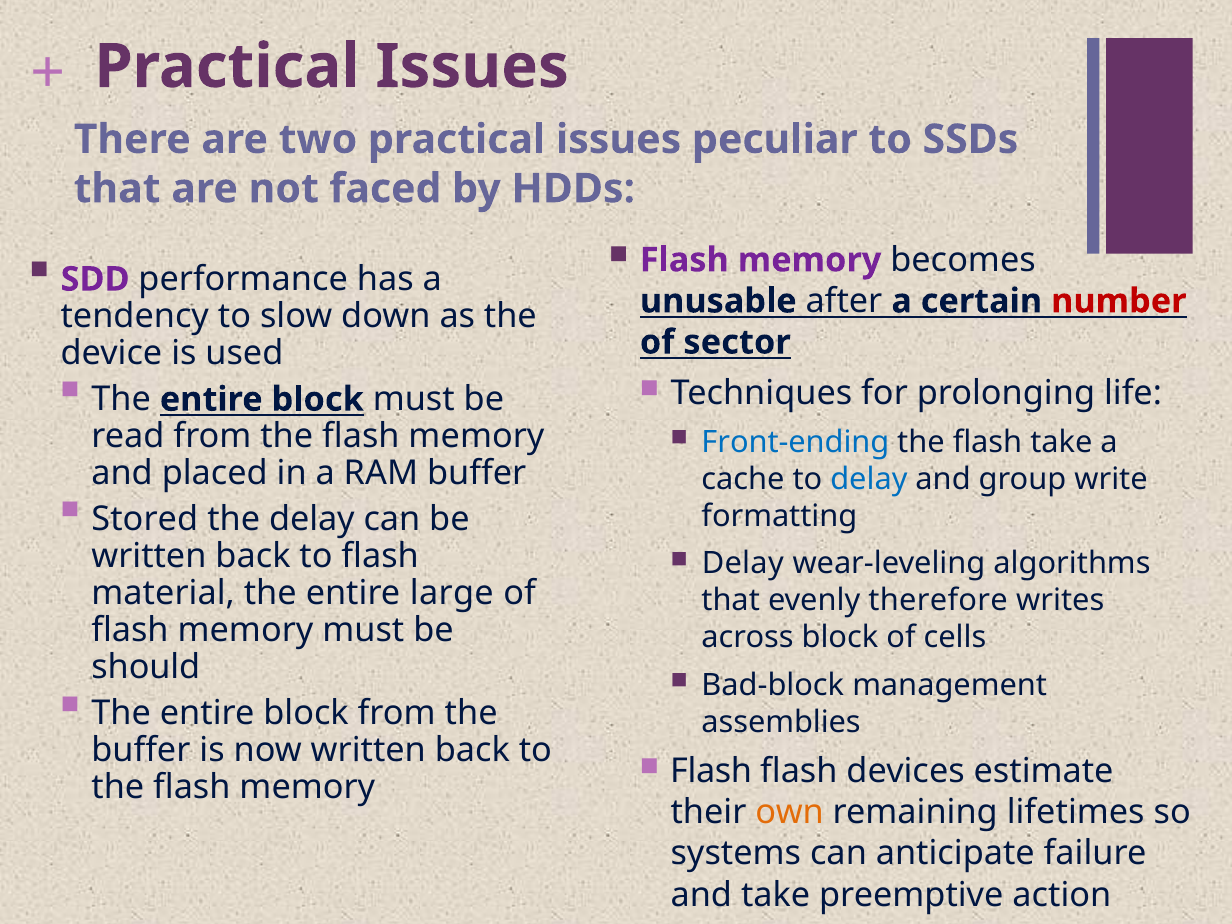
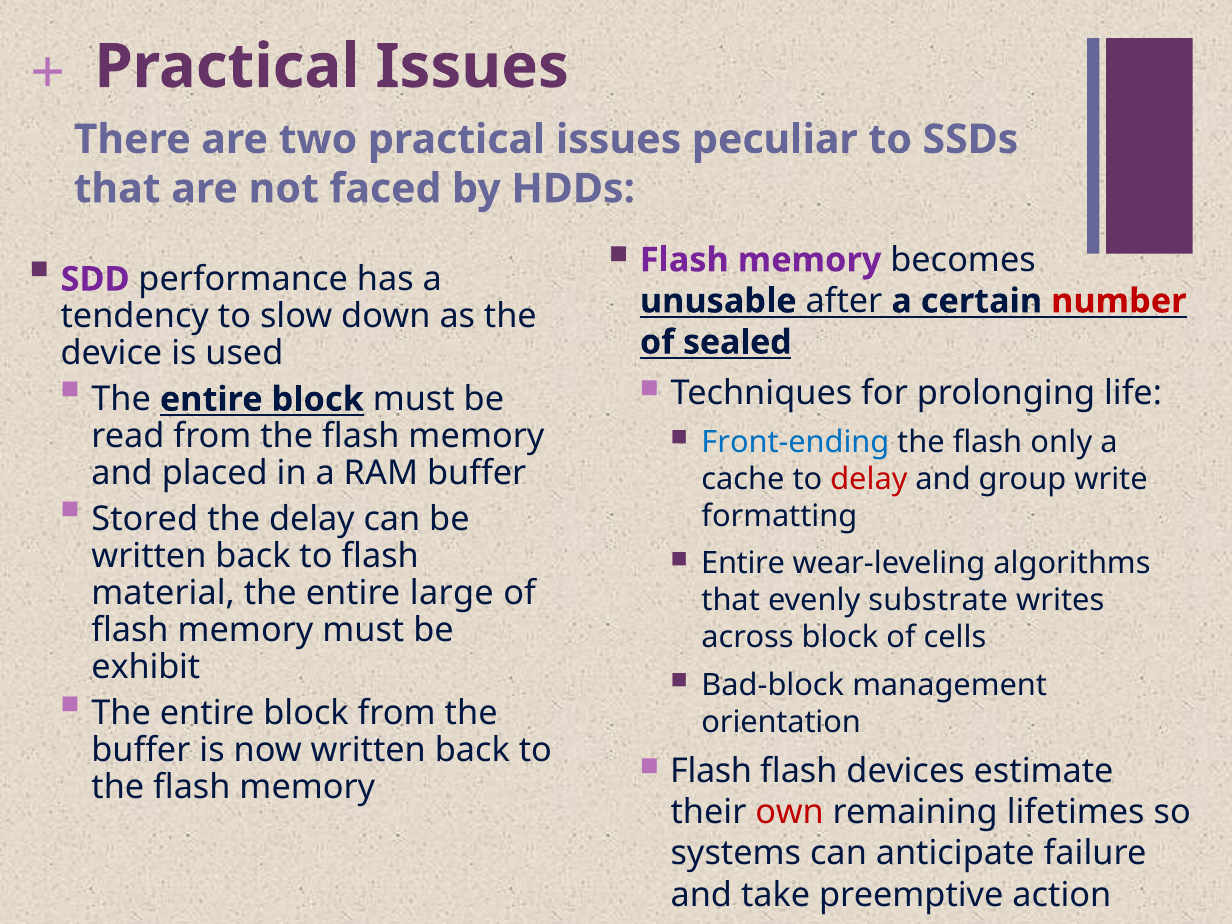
sector: sector -> sealed (737, 342)
flash take: take -> only (1061, 443)
delay colour: blue -> red (869, 480)
Delay: Delay -> Entire (743, 564)
therefore: therefore -> substrate (938, 601)
should: should -> exhibit (146, 667)
assemblies: assemblies -> orientation (781, 722)
own colour: orange -> red (790, 813)
